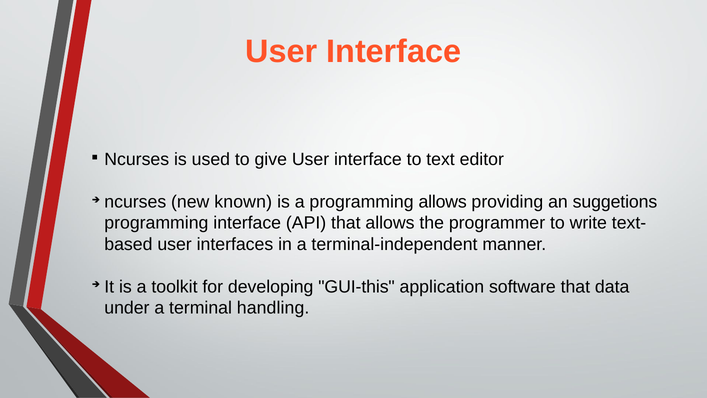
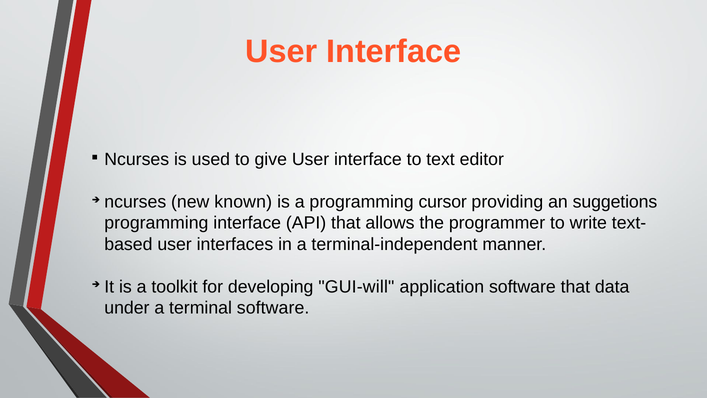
programming allows: allows -> cursor (443, 202)
GUI-this: GUI-this -> GUI-will (356, 287)
terminal handling: handling -> software (273, 308)
